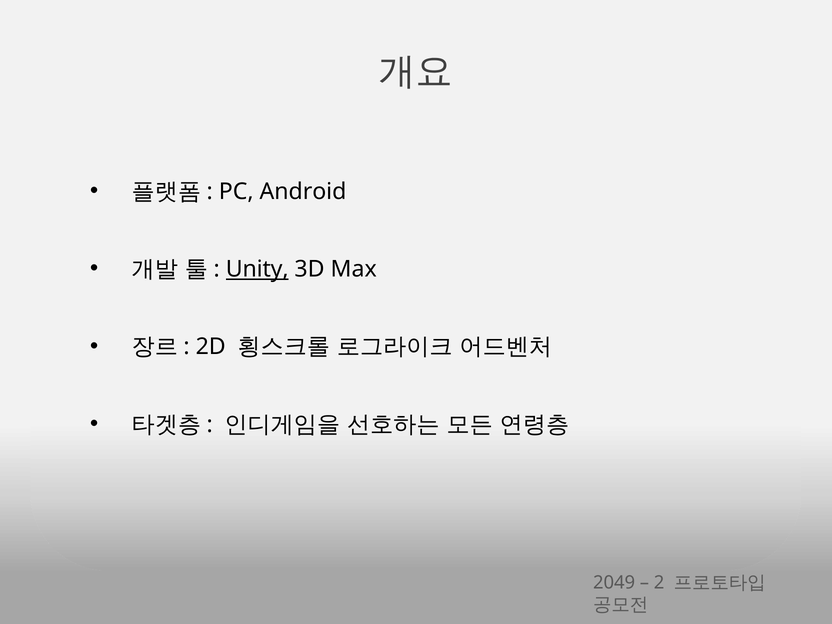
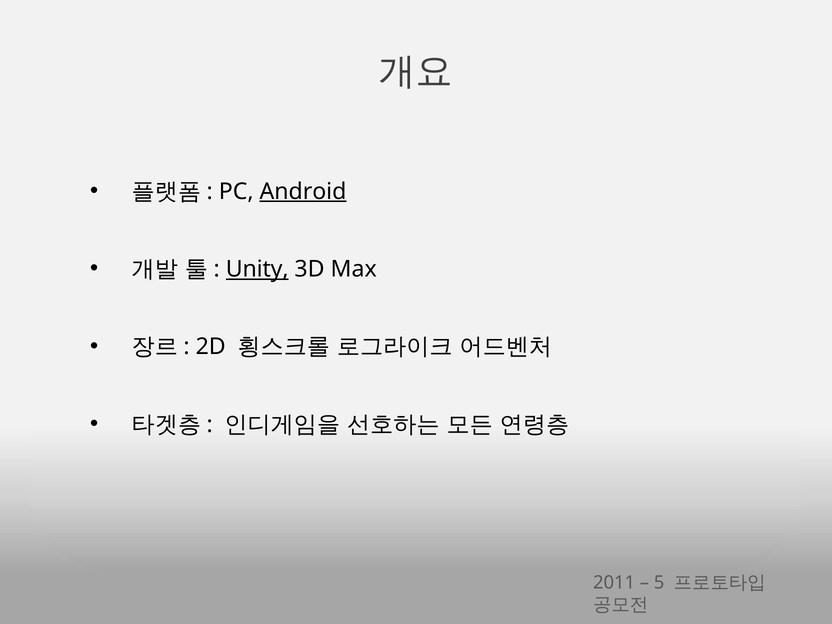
Android underline: none -> present (303, 191)
2049: 2049 -> 2011 (614, 583)
2: 2 -> 5 (659, 583)
